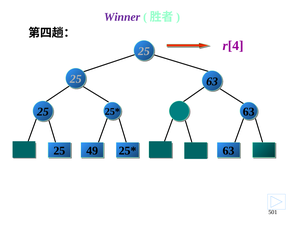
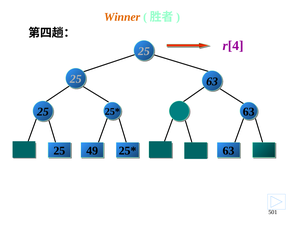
Winner colour: purple -> orange (122, 17)
